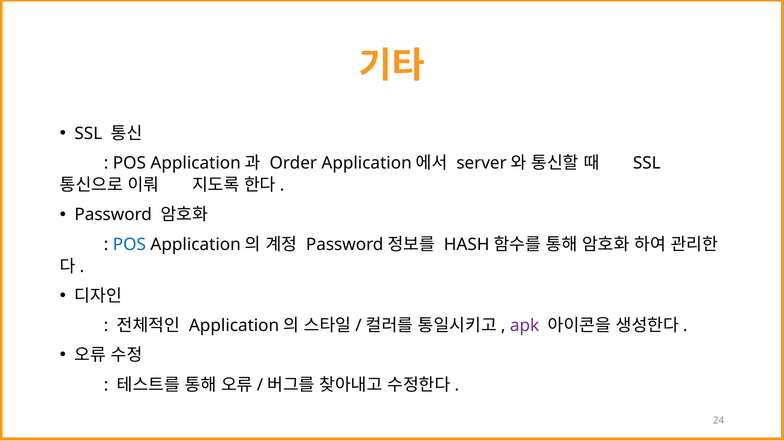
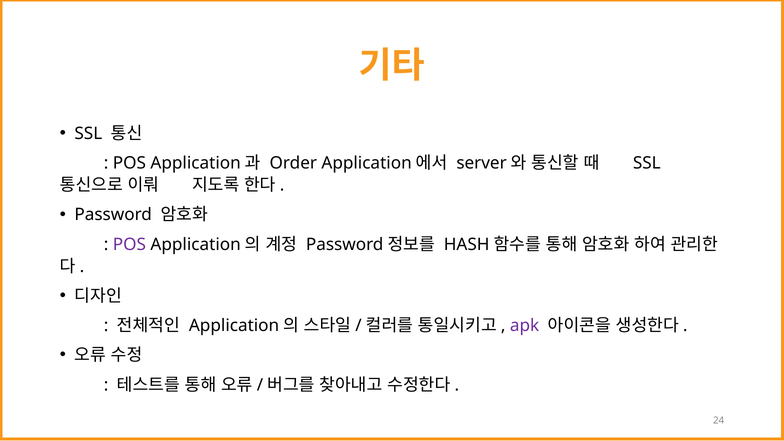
POS colour: blue -> purple (129, 244)
